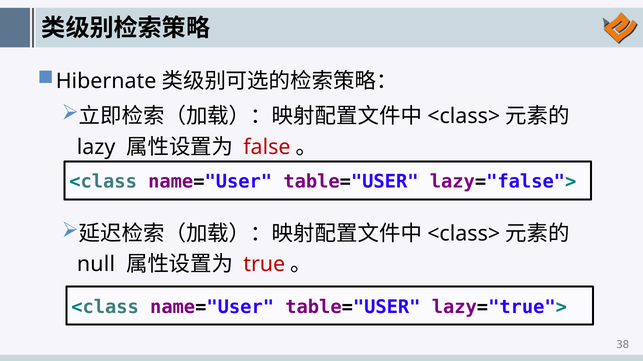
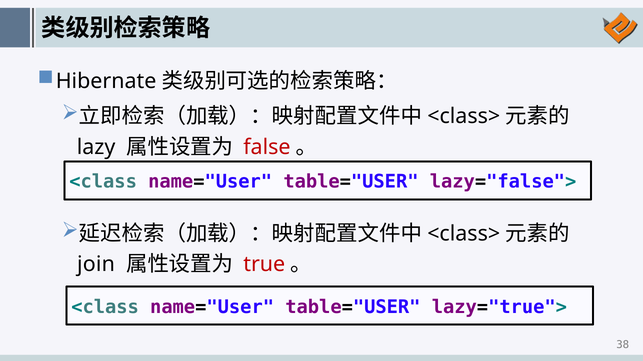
null: null -> join (96, 265)
